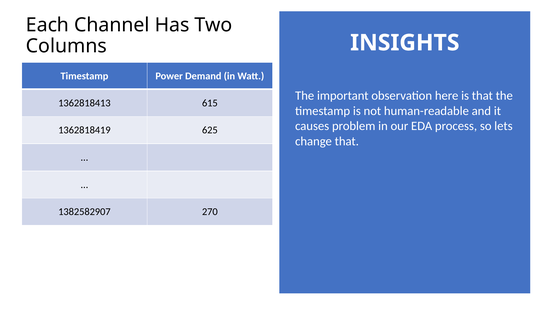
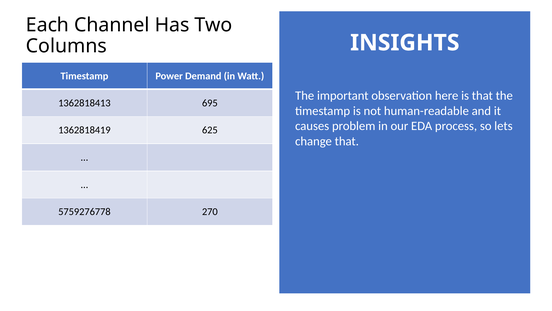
615: 615 -> 695 (210, 103)
1382582907: 1382582907 -> 5759276778 (84, 212)
